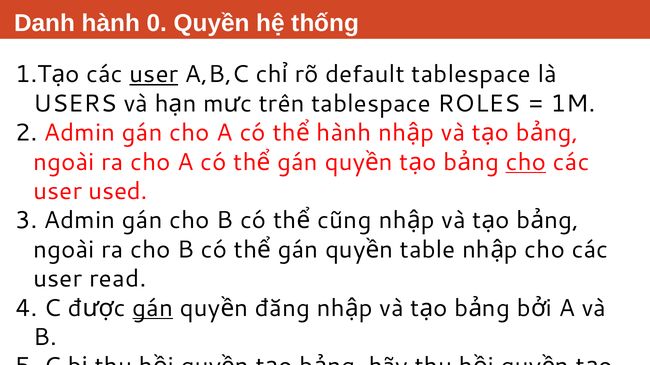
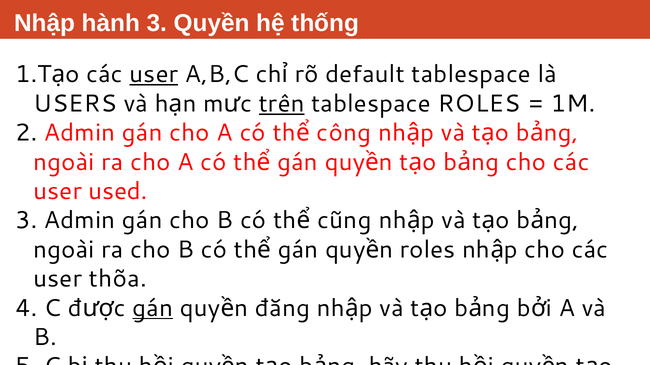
Danh: Danh -> Nhập (45, 23)
hành 0: 0 -> 3 (157, 23)
trên underline: none -> present (282, 104)
hành: hành -> công (344, 133)
cho underline: present -> none (526, 162)
table: table -> roles (428, 250)
read: read -> thõa (118, 279)
